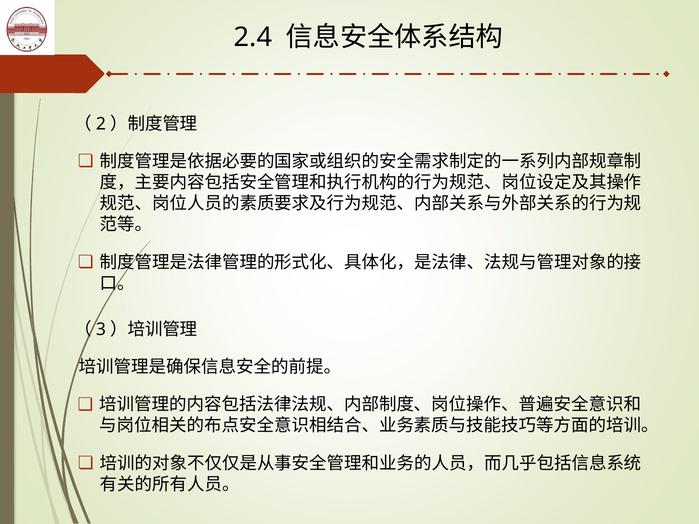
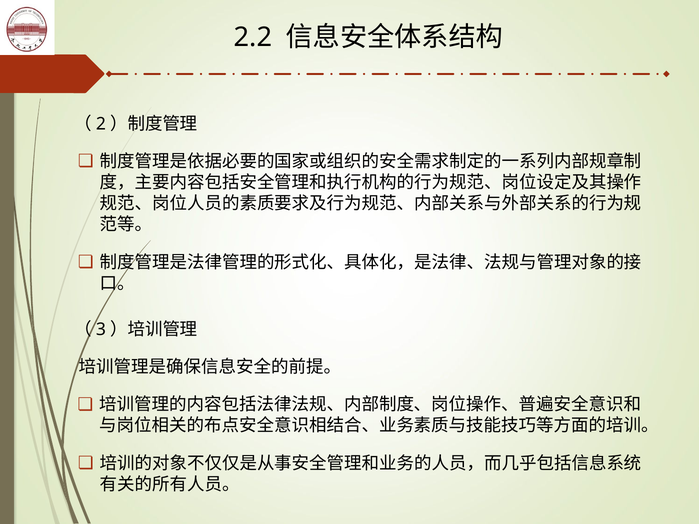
2.4: 2.4 -> 2.2 (253, 37)
